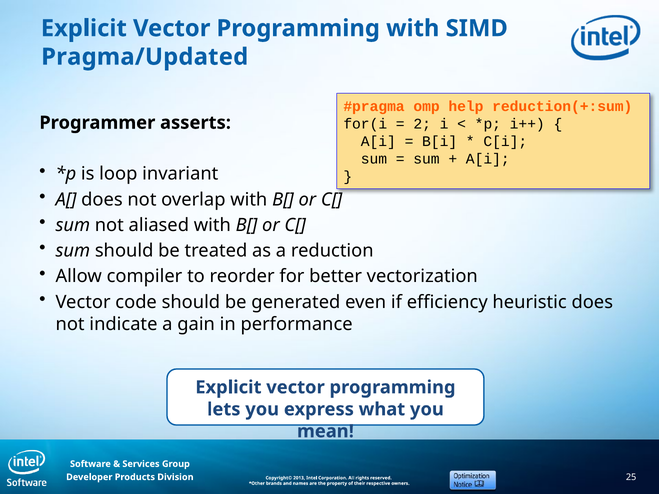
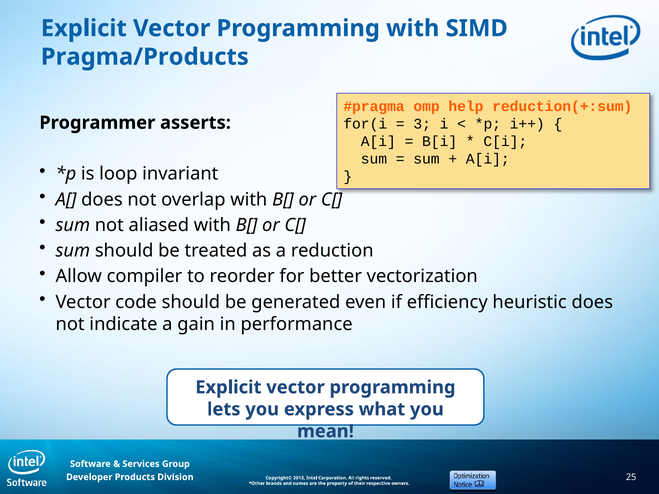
Pragma/Updated: Pragma/Updated -> Pragma/Products (145, 57)
2: 2 -> 3 (422, 124)
